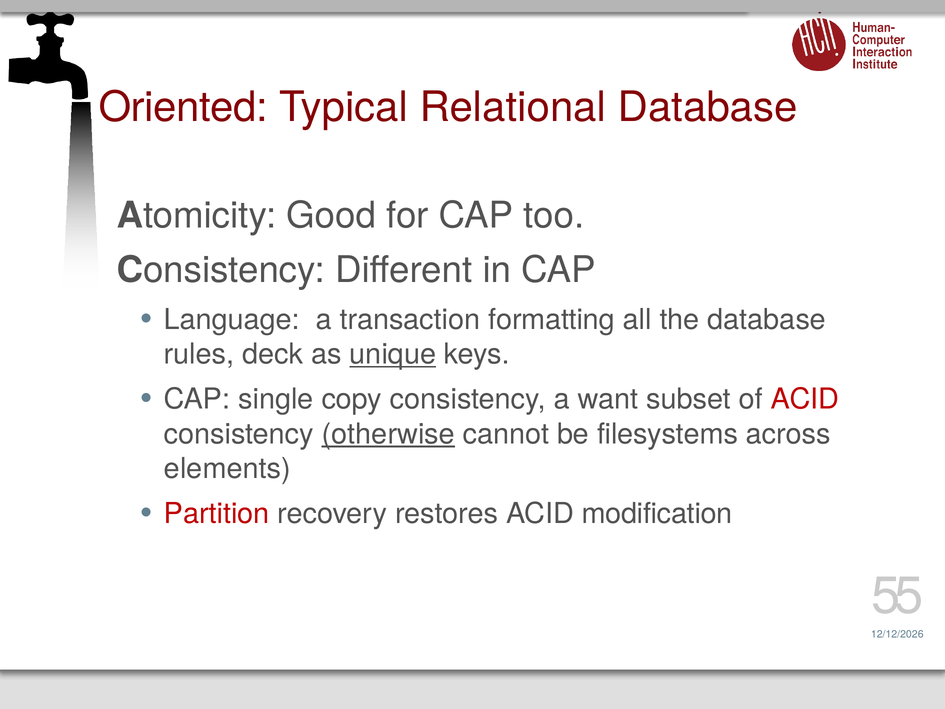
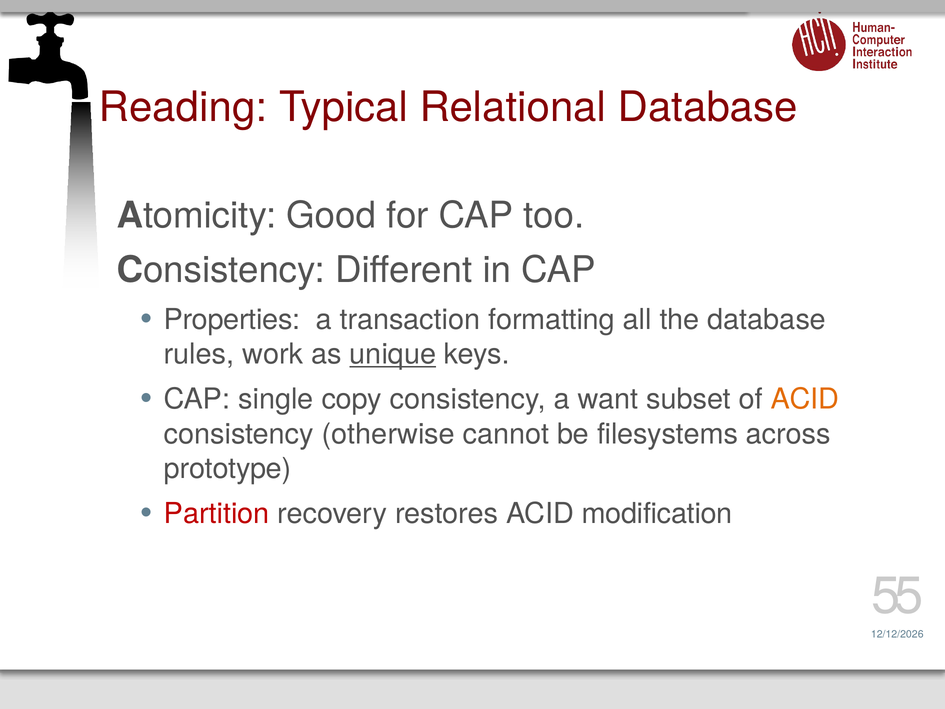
Oriented: Oriented -> Reading (183, 107)
Language: Language -> Properties (232, 319)
deck: deck -> work (273, 354)
ACID colour: red -> orange (805, 399)
otherwise underline: present -> none (388, 434)
elements: elements -> prototype (228, 469)
